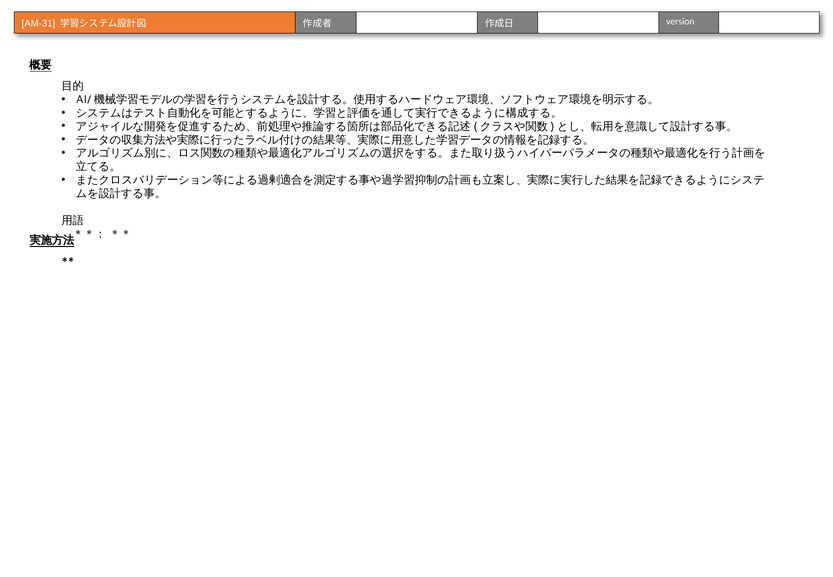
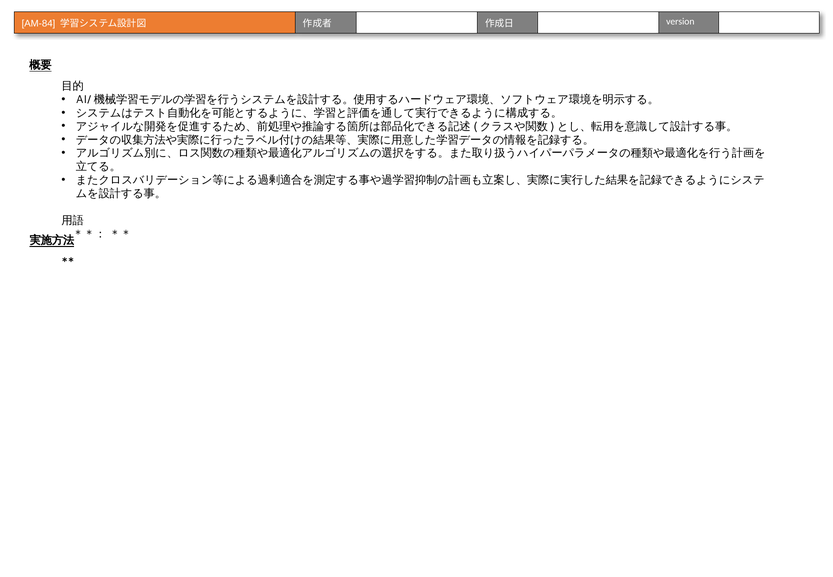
AM-31: AM-31 -> AM-84 (38, 23)
